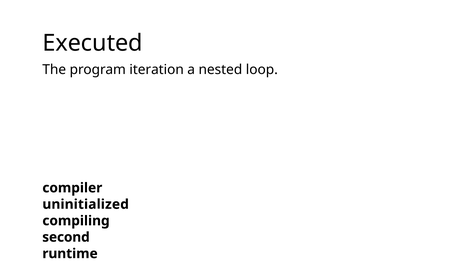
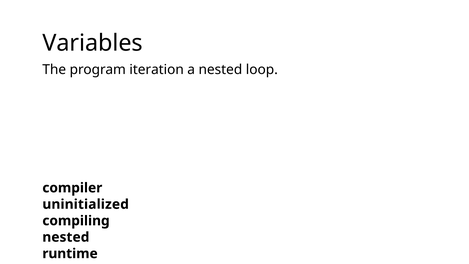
Executed: Executed -> Variables (93, 43)
second: second -> nested (66, 237)
